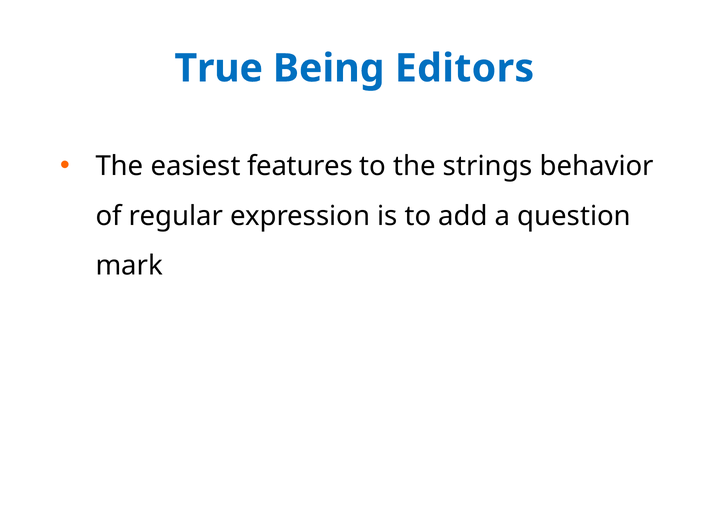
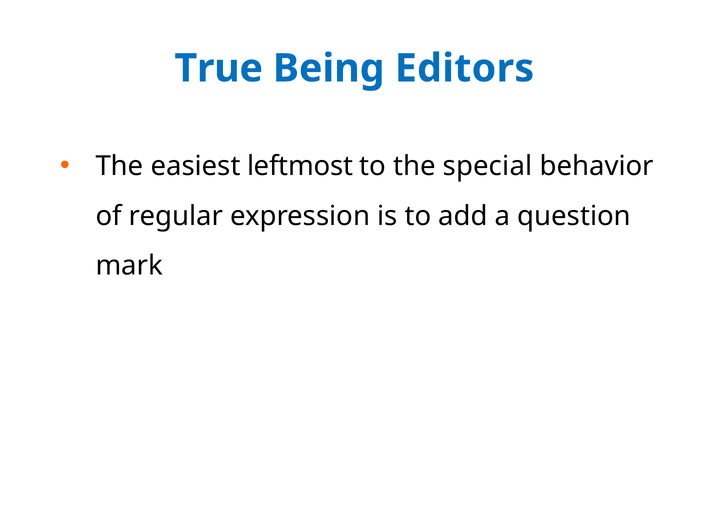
features: features -> leftmost (300, 166)
strings: strings -> special (488, 166)
